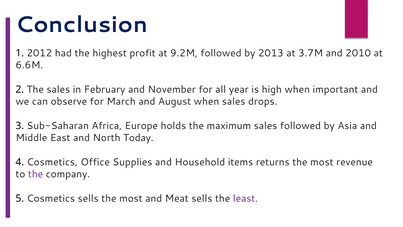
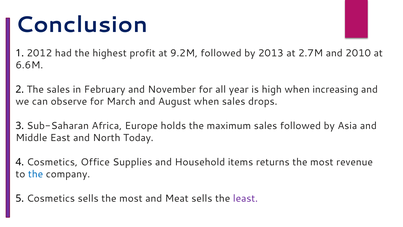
3.7M: 3.7M -> 2.7M (311, 53)
important: important -> increasing (336, 89)
the colour: purple -> blue (36, 174)
